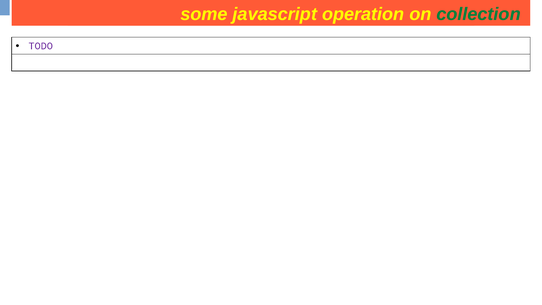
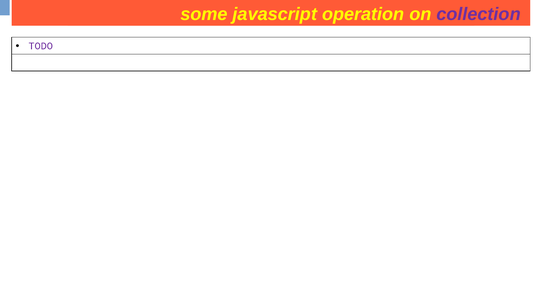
collection colour: green -> purple (479, 14)
